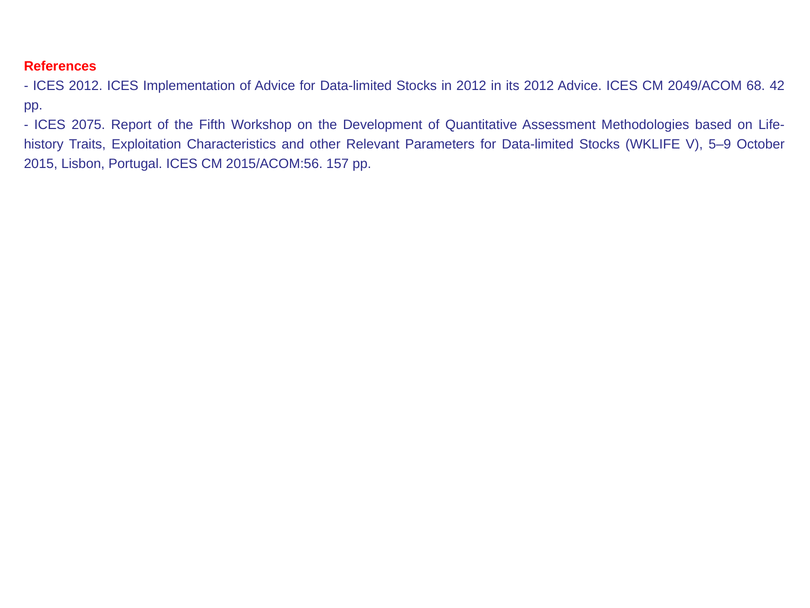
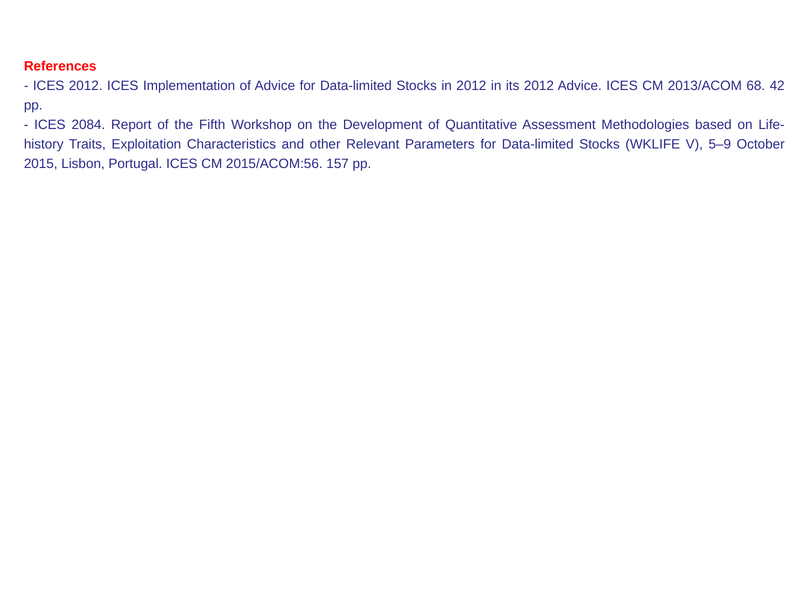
2049/ACOM: 2049/ACOM -> 2013/ACOM (705, 86)
2075: 2075 -> 2084 (88, 125)
